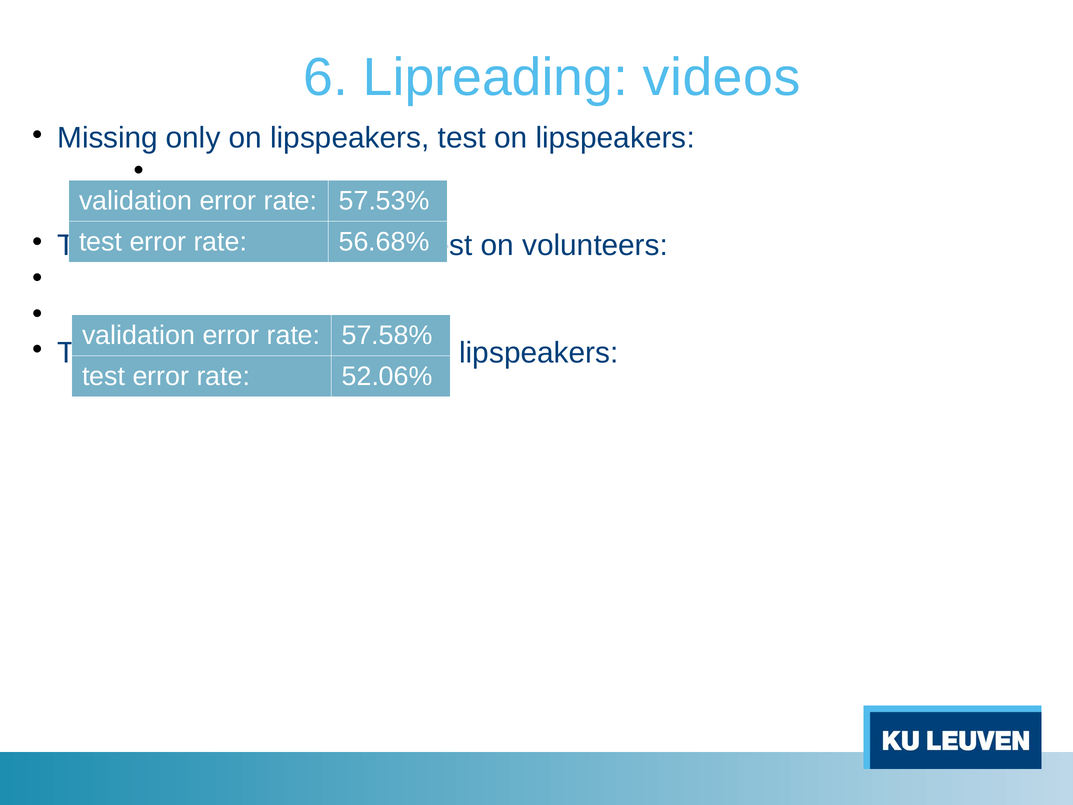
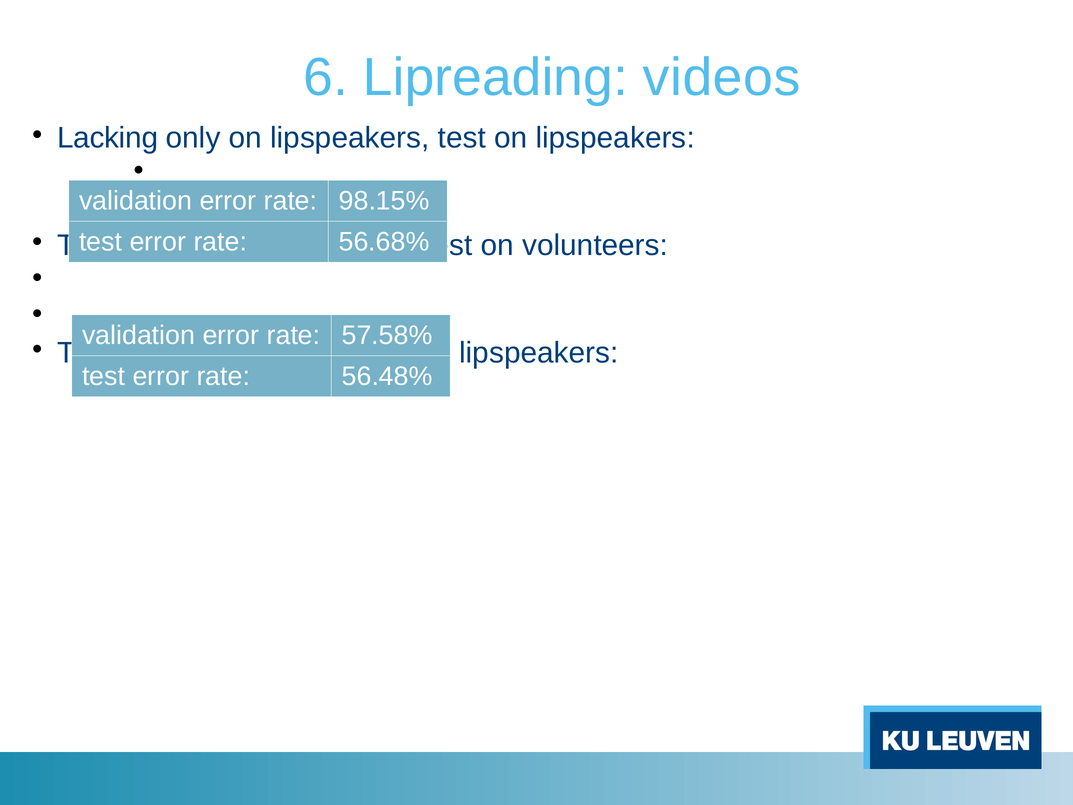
Missing: Missing -> Lacking (108, 138)
57.53%: 57.53% -> 98.15% (384, 201)
52.06%: 52.06% -> 56.48% (387, 376)
